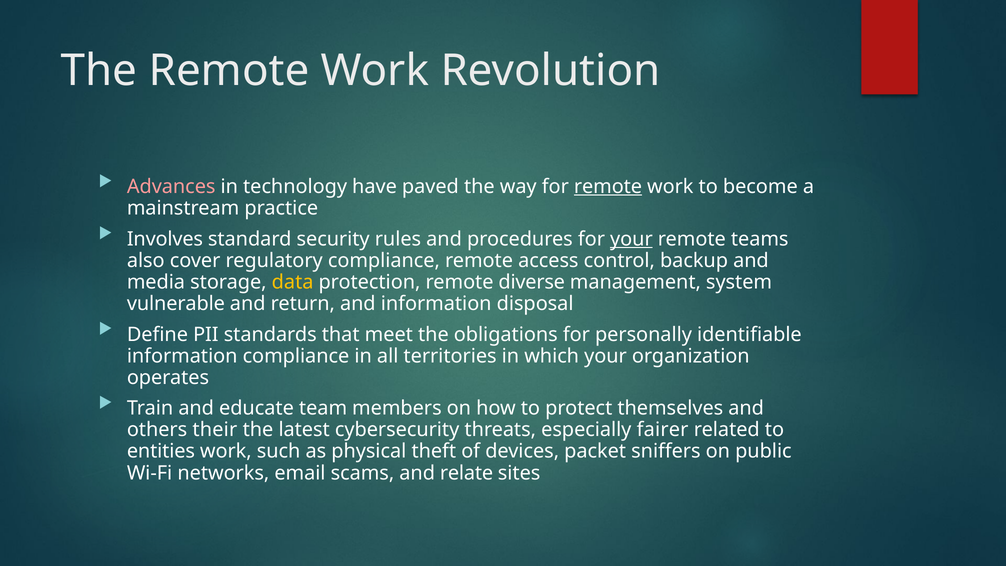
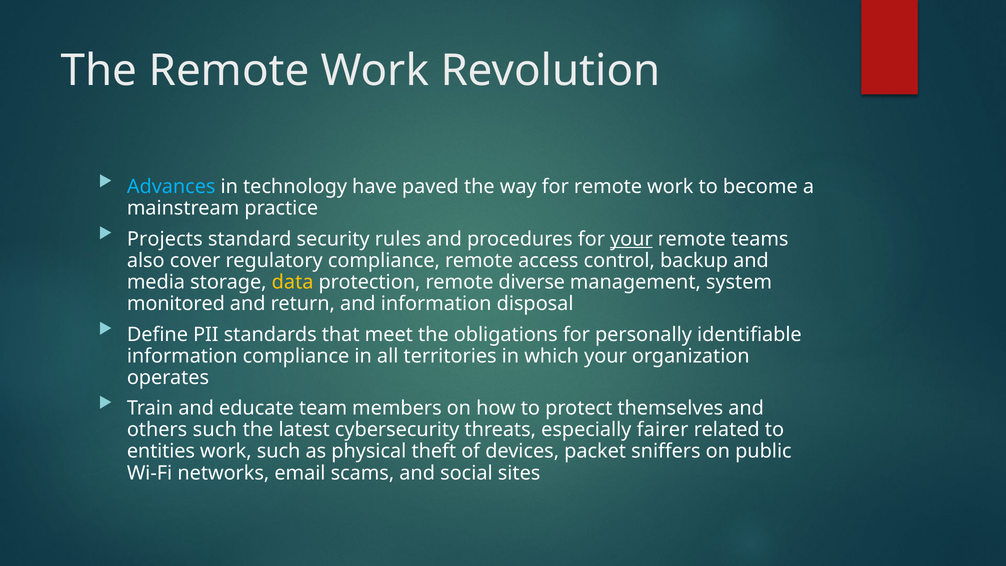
Advances colour: pink -> light blue (171, 187)
remote underline: present -> none (608, 187)
Involves: Involves -> Projects (165, 239)
vulnerable: vulnerable -> monitored (176, 303)
others their: their -> such (215, 430)
relate: relate -> social (466, 473)
